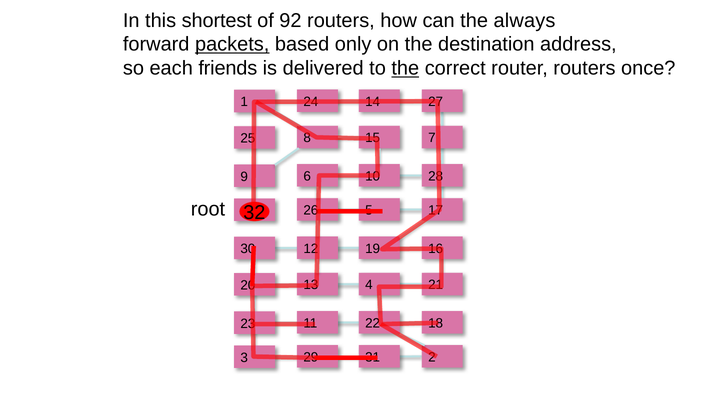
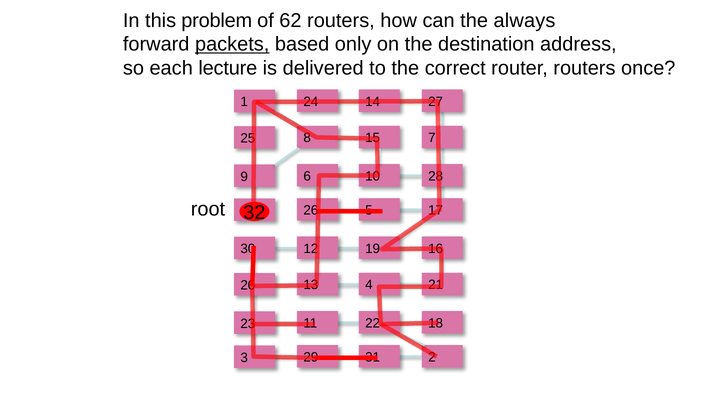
shortest: shortest -> problem (217, 20)
92: 92 -> 62 (290, 20)
friends: friends -> lecture (228, 68)
the underline: present -> none (405, 68)
